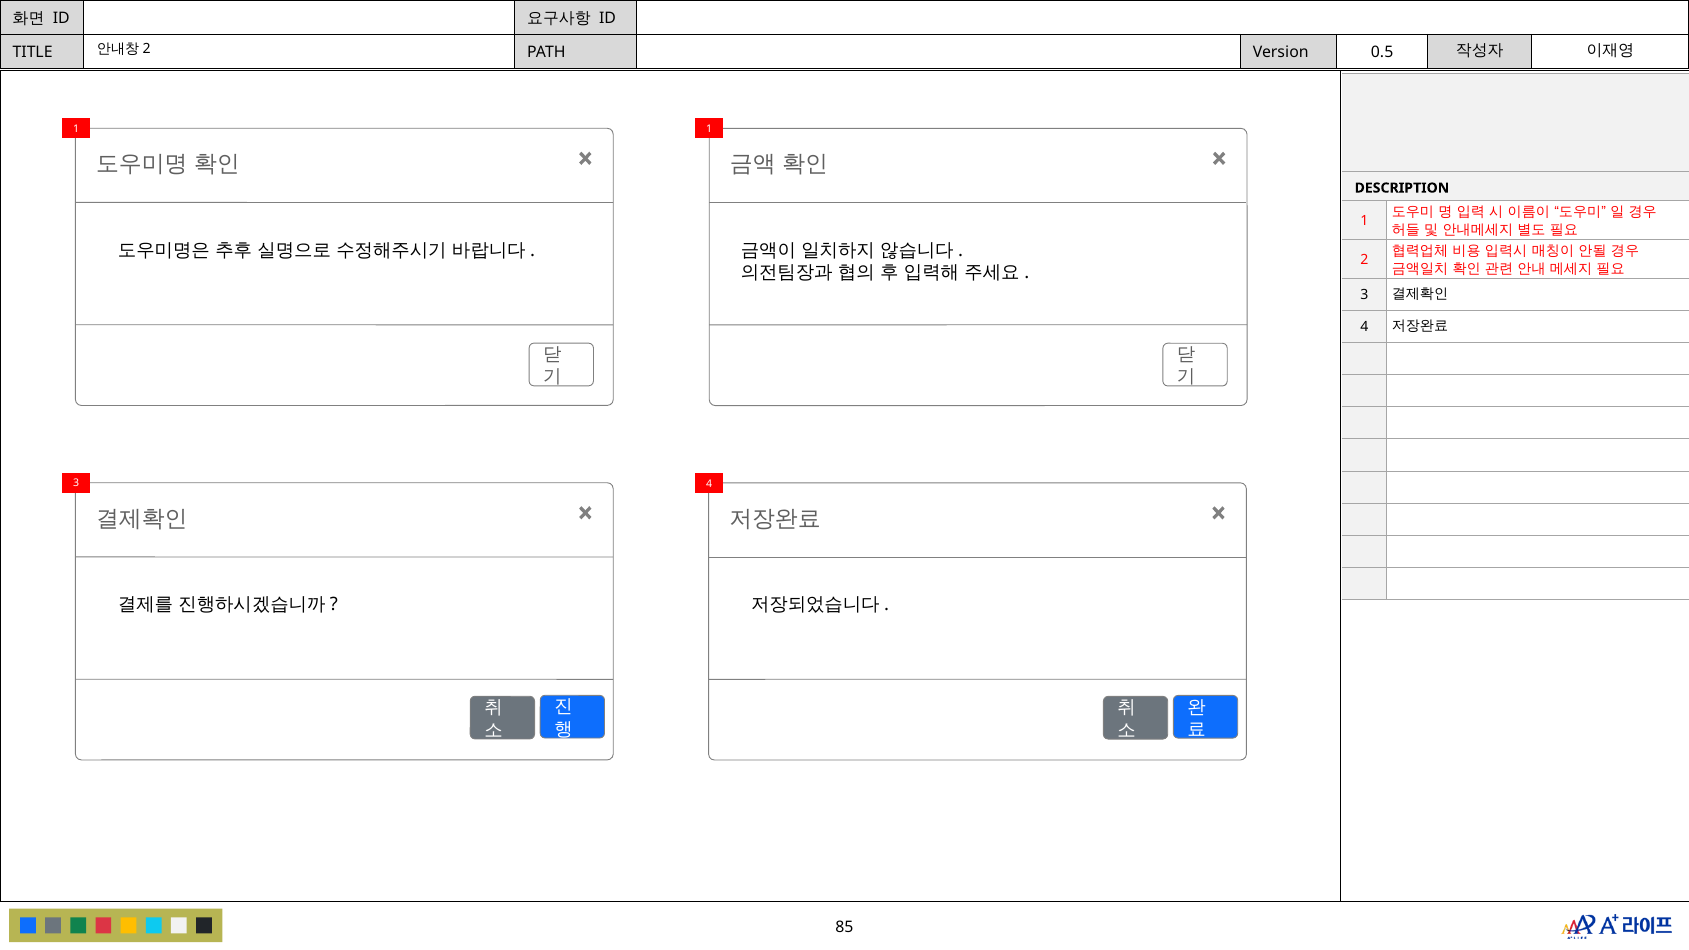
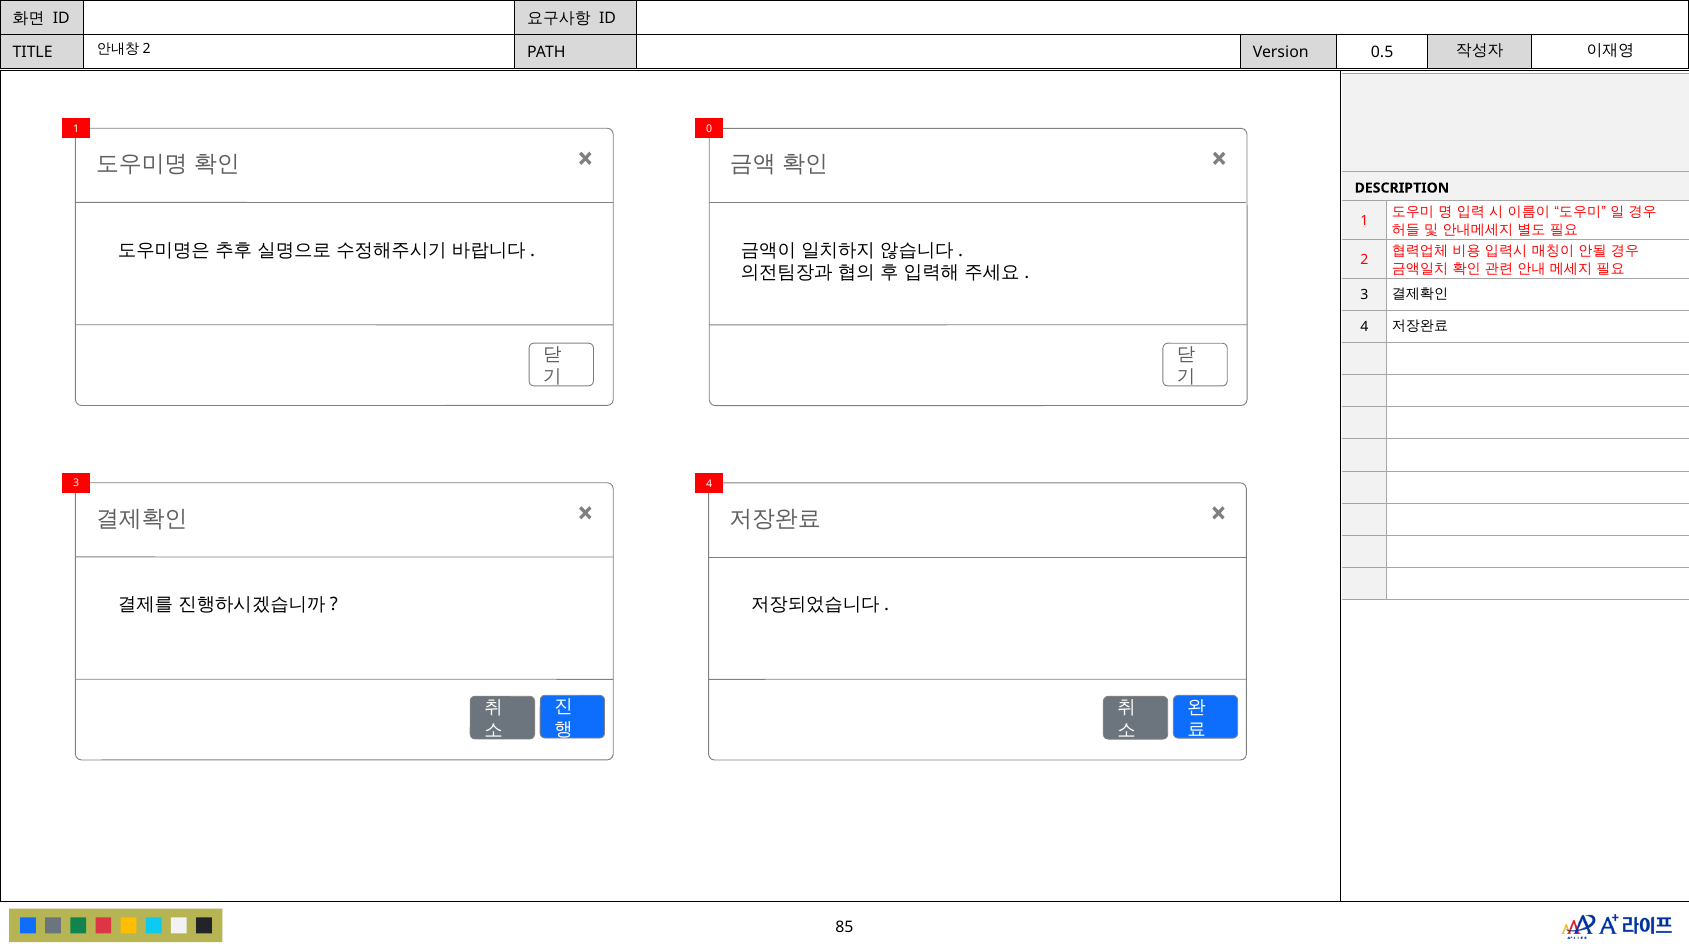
1 1: 1 -> 0 (709, 129)
